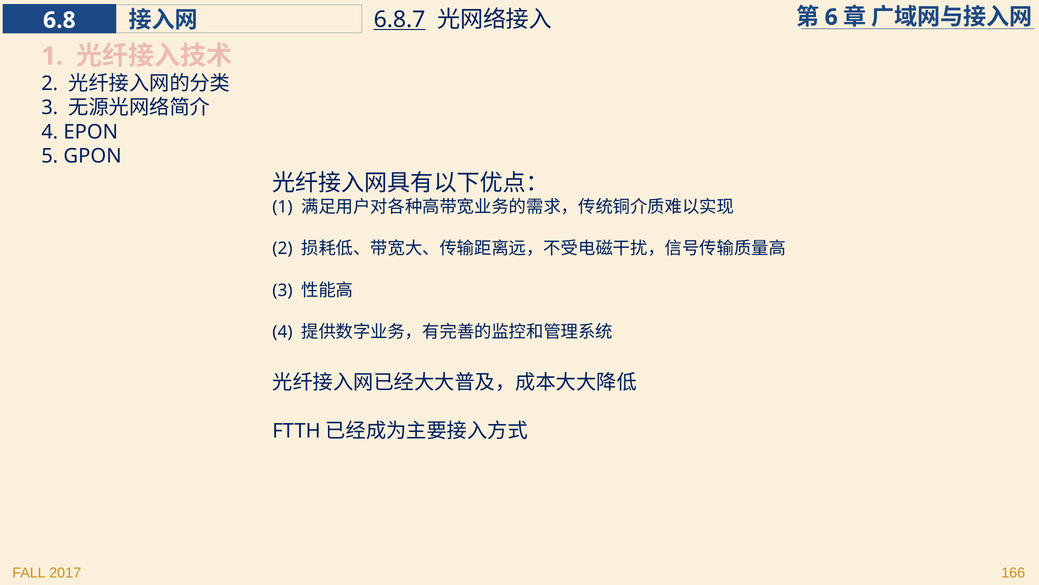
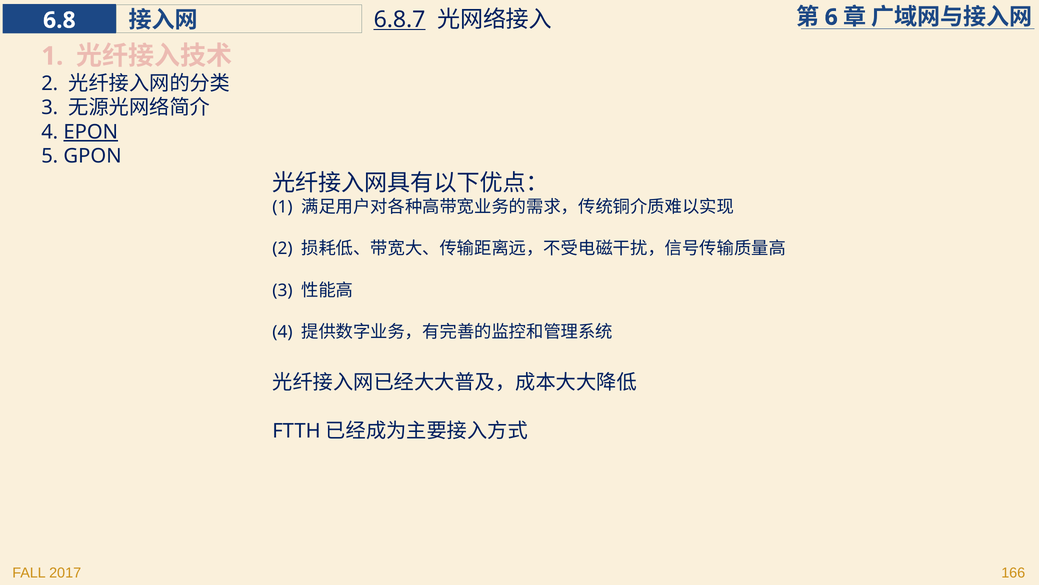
EPON underline: none -> present (91, 132)
